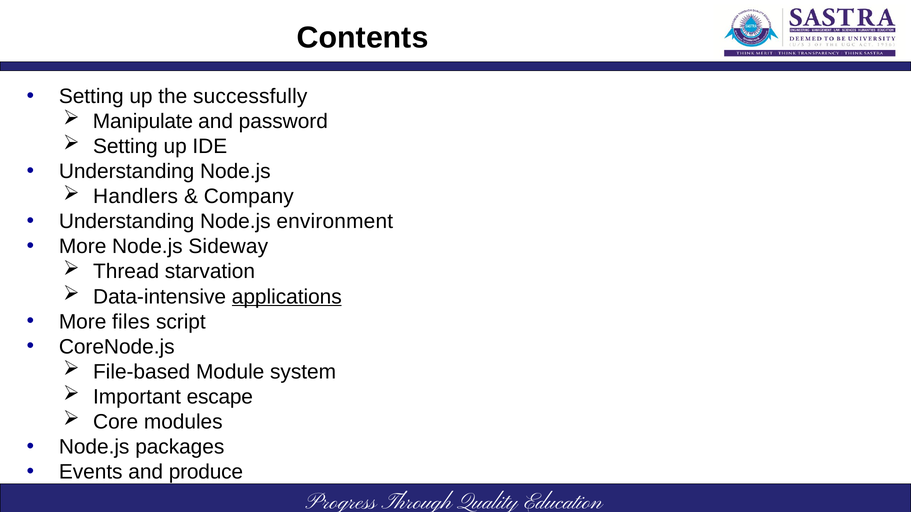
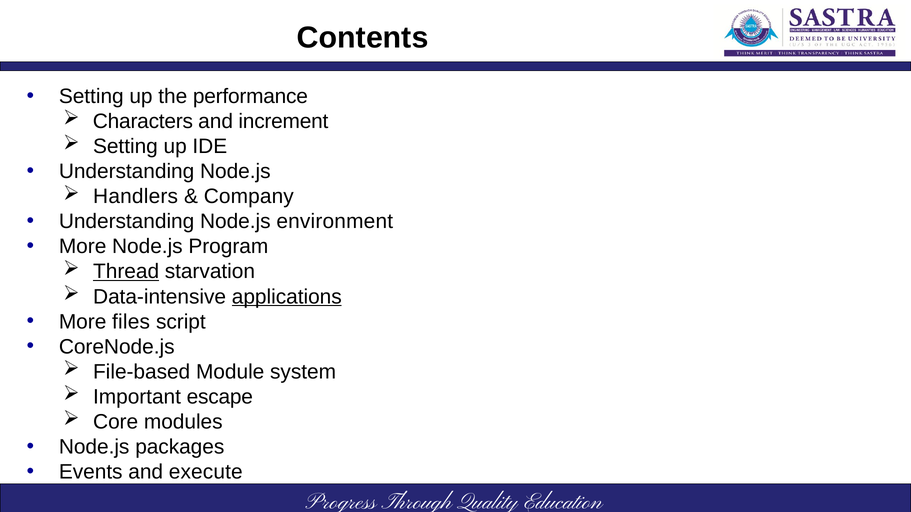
successfully: successfully -> performance (250, 97)
Manipulate: Manipulate -> Characters (143, 122)
password: password -> increment (283, 122)
Sideway: Sideway -> Program (228, 247)
Thread underline: none -> present (126, 272)
produce: produce -> execute (206, 472)
